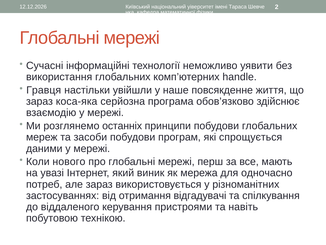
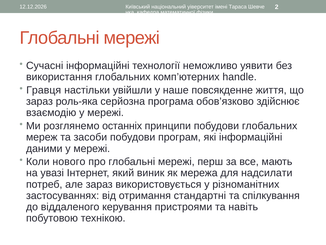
коса-яка: коса-яка -> роль-яка (77, 101)
які спрощується: спрощується -> інформаційні (251, 137)
одночасно: одночасно -> надсилати (267, 173)
відгадувачі: відгадувачі -> стандартні (200, 195)
